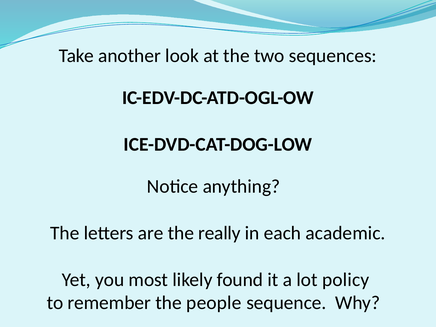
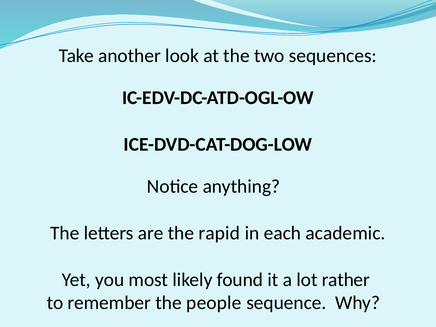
really: really -> rapid (219, 233)
policy: policy -> rather (346, 280)
